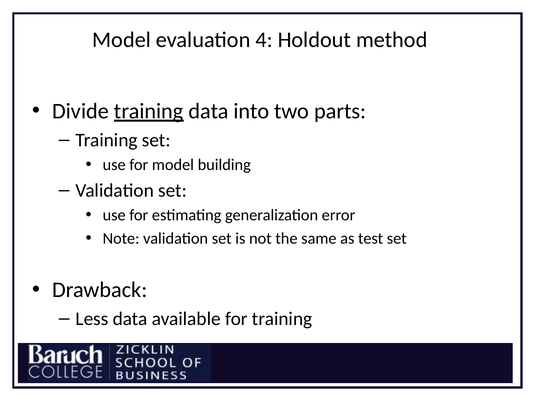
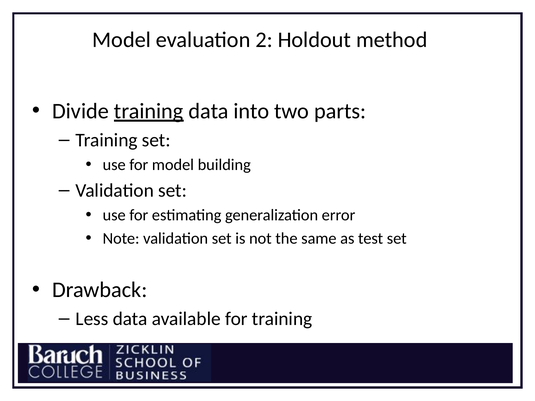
4: 4 -> 2 (264, 40)
